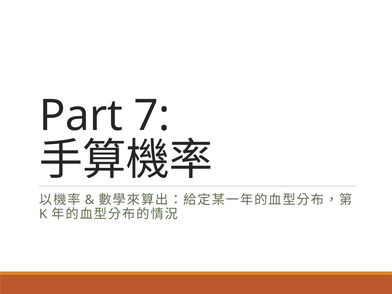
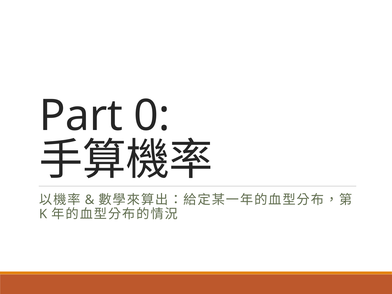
7: 7 -> 0 (152, 116)
